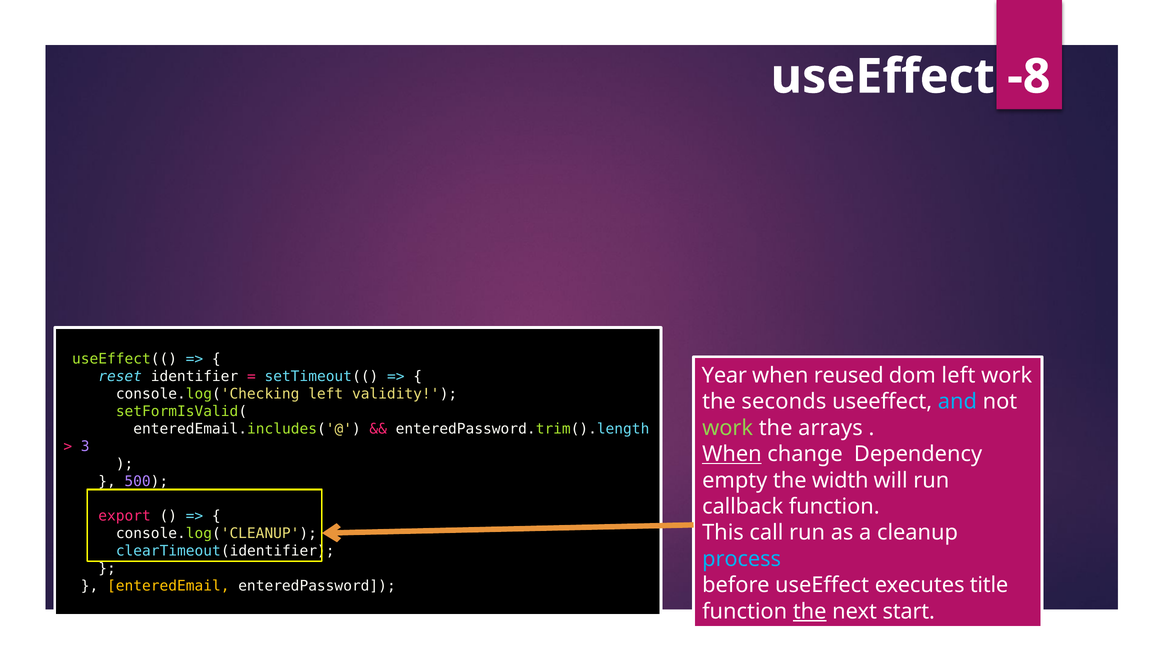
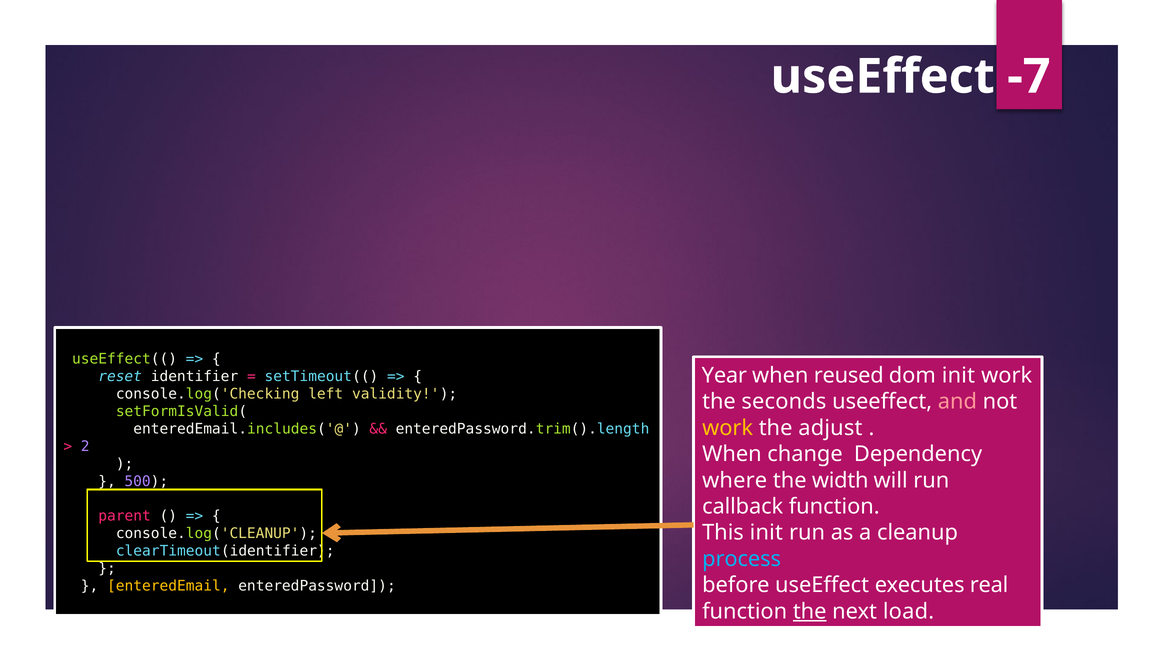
-8: -8 -> -7 (1029, 77)
dom left: left -> init (958, 375)
and colour: light blue -> pink (957, 402)
work colour: light green -> yellow (728, 428)
arrays: arrays -> adjust (830, 428)
3: 3 -> 2 (85, 446)
When underline: present -> none (732, 454)
empty: empty -> where (735, 480)
export: export -> parent (125, 516)
This call: call -> init (766, 533)
title: title -> real (989, 585)
start: start -> load (909, 611)
